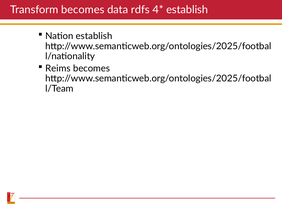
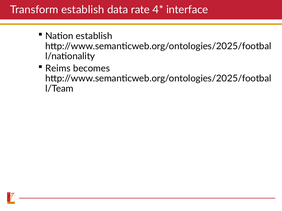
Transform becomes: becomes -> establish (83, 10)
rdfs: rdfs -> rate (140, 10)
establish: establish -> interface (187, 10)
